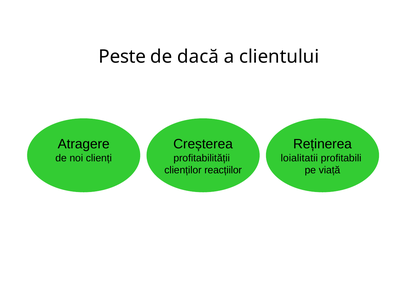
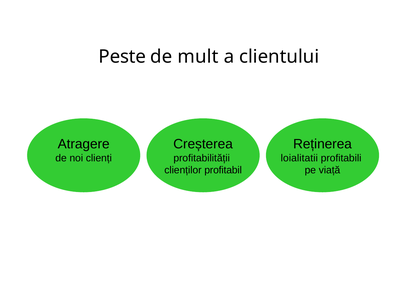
dacă: dacă -> mult (198, 57)
reacțiilor: reacțiilor -> profitabil (223, 170)
